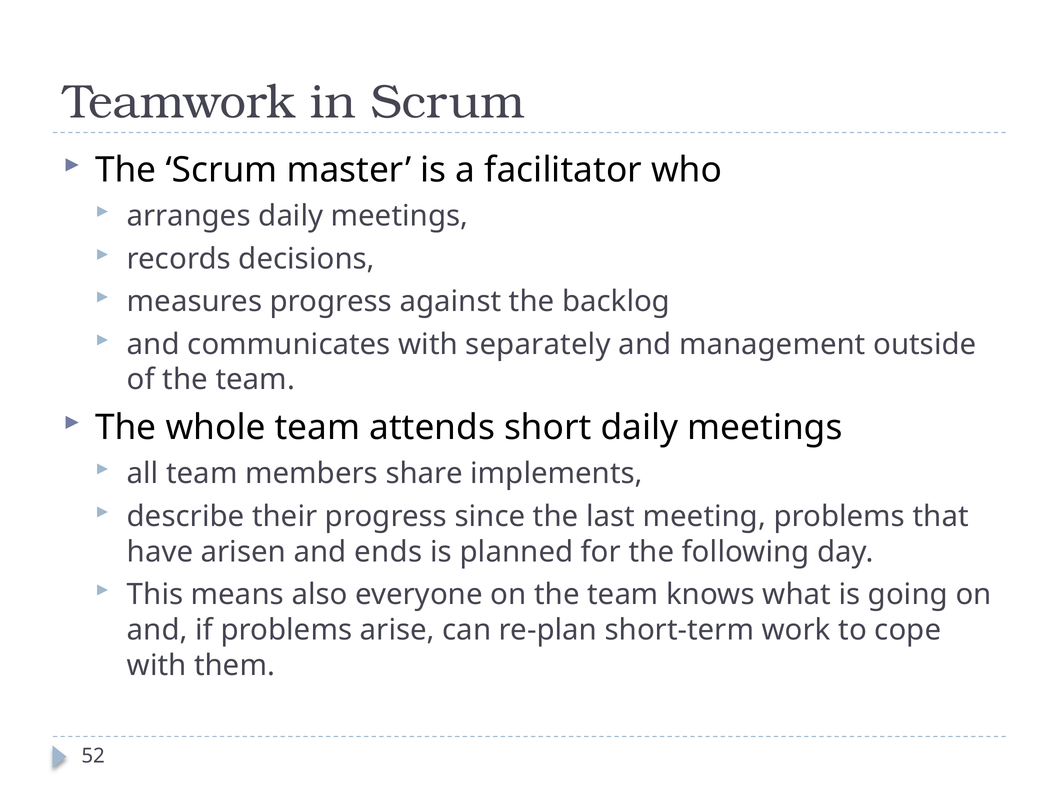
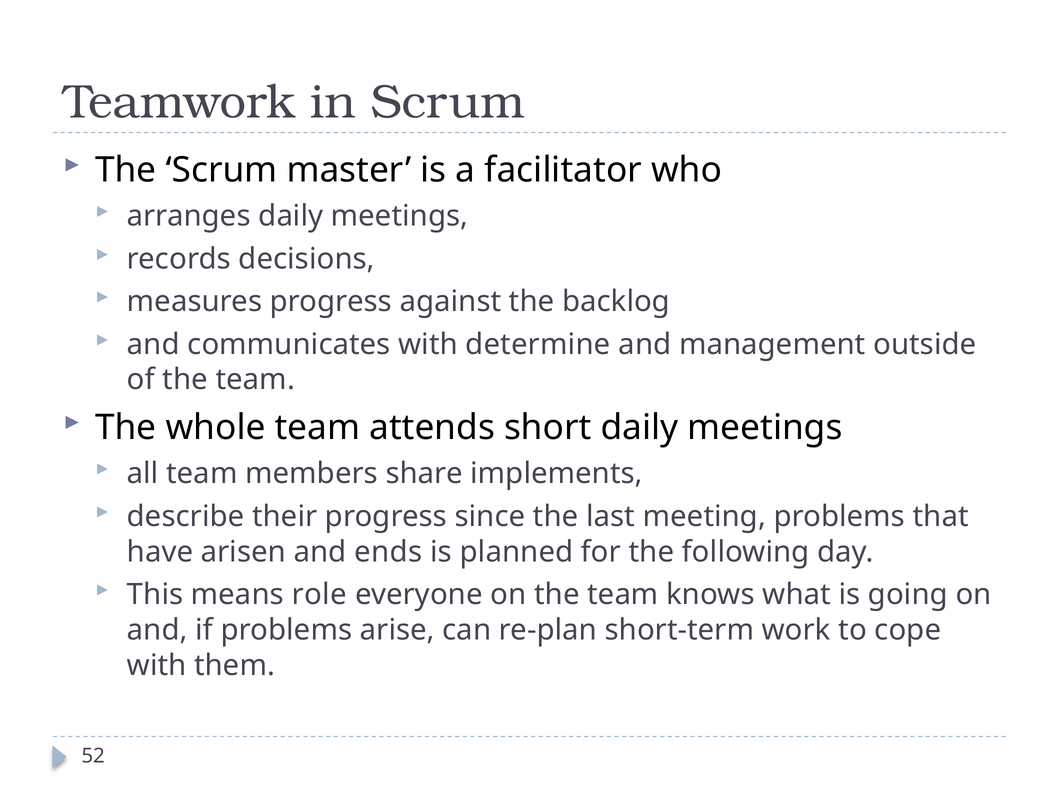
separately: separately -> determine (538, 344)
also: also -> role (319, 594)
